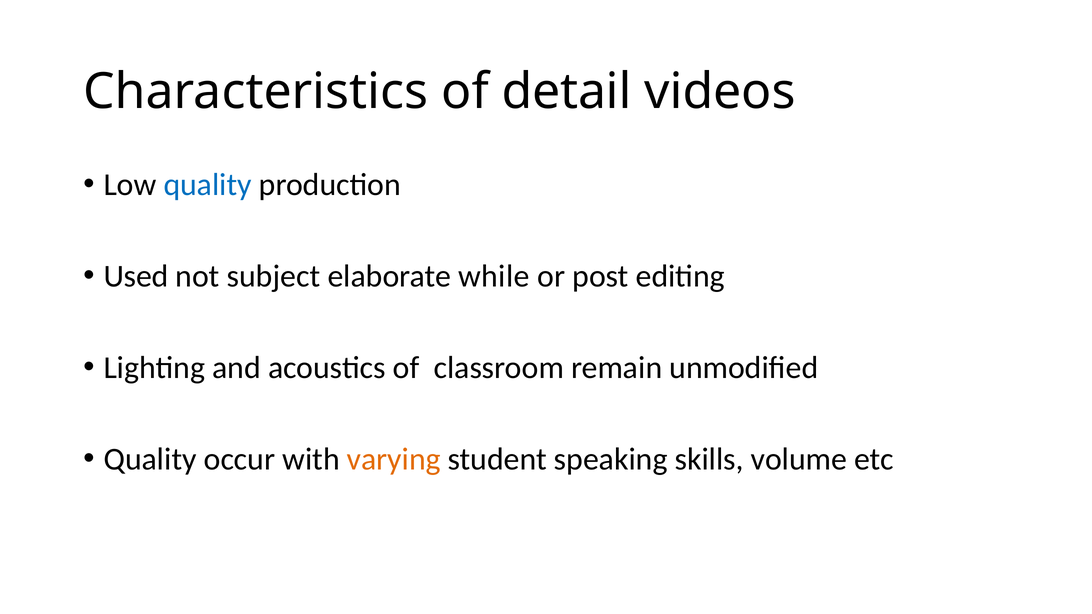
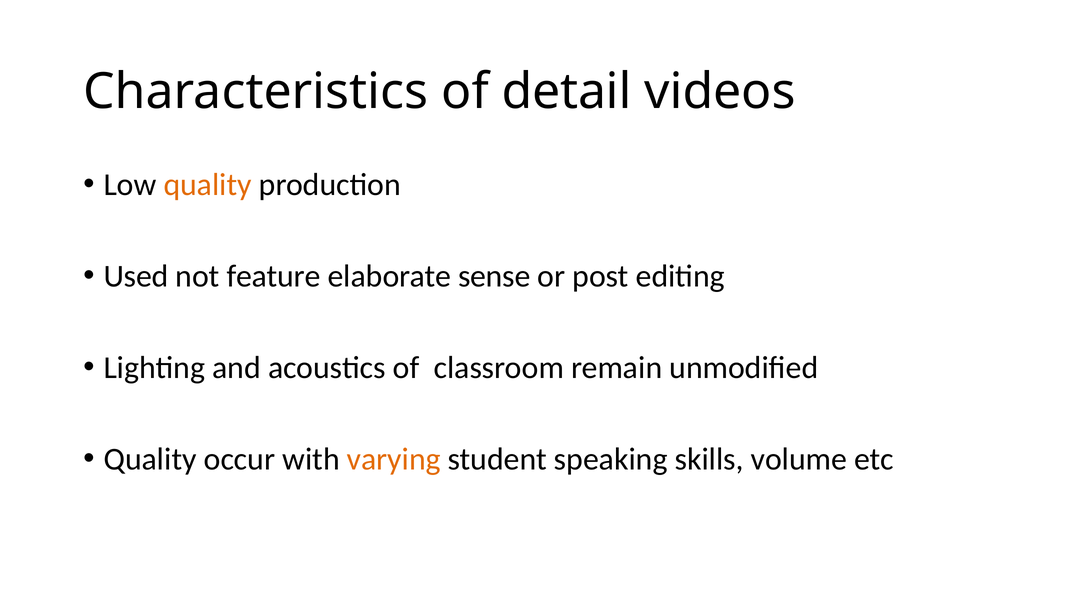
quality colour: blue -> orange (208, 185)
subject: subject -> feature (274, 276)
while: while -> sense (494, 276)
